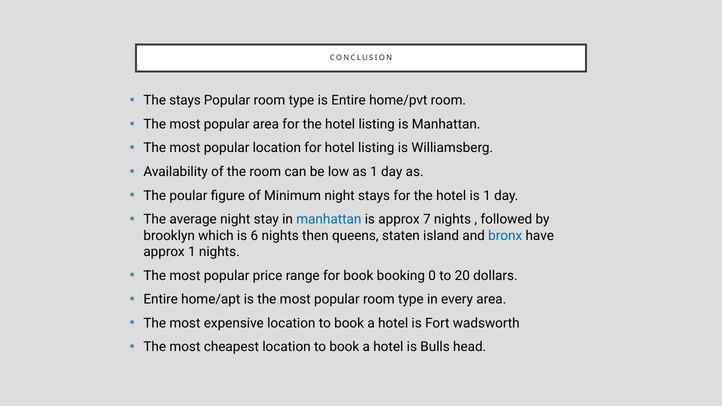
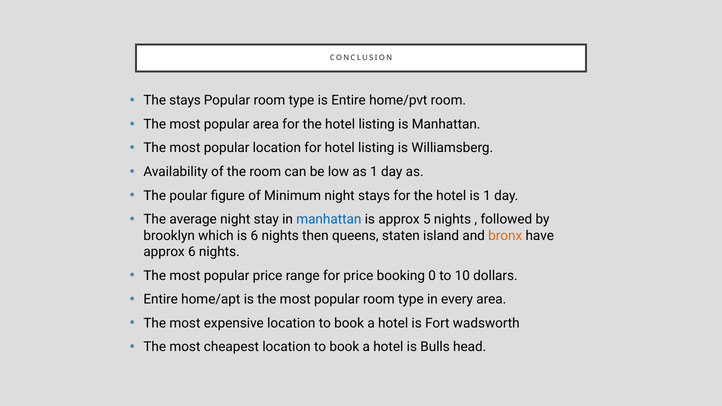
7: 7 -> 5 (427, 219)
bronx colour: blue -> orange (505, 236)
approx 1: 1 -> 6 (192, 252)
for book: book -> price (358, 276)
20: 20 -> 10 (462, 276)
